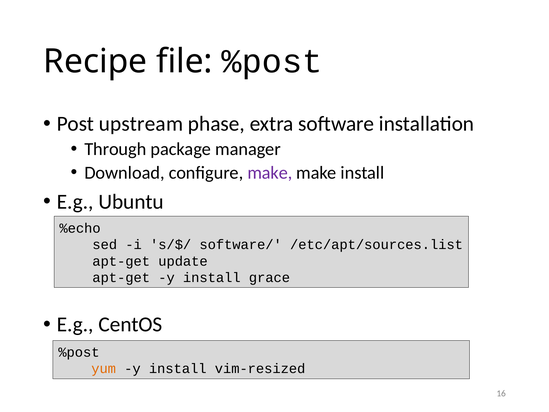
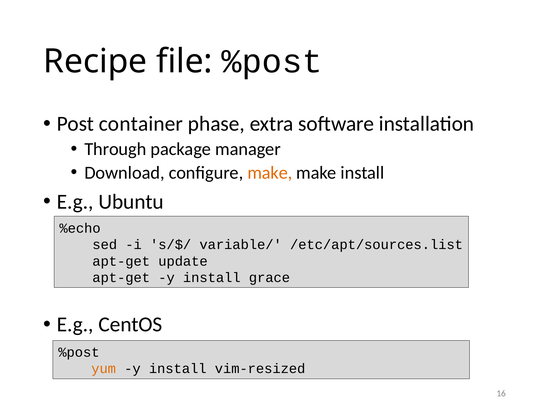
upstream: upstream -> container (141, 124)
make colour: purple -> orange (270, 173)
software/: software/ -> variable/ (241, 245)
